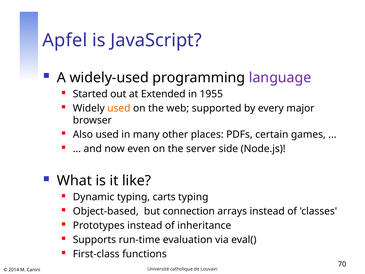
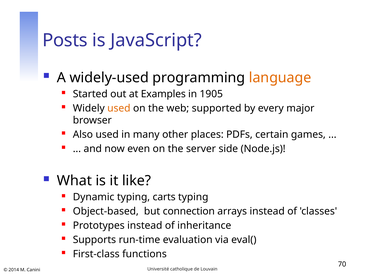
Apfel: Apfel -> Posts (65, 40)
language colour: purple -> orange (280, 78)
Extended: Extended -> Examples (163, 94)
1955: 1955 -> 1905 (211, 94)
